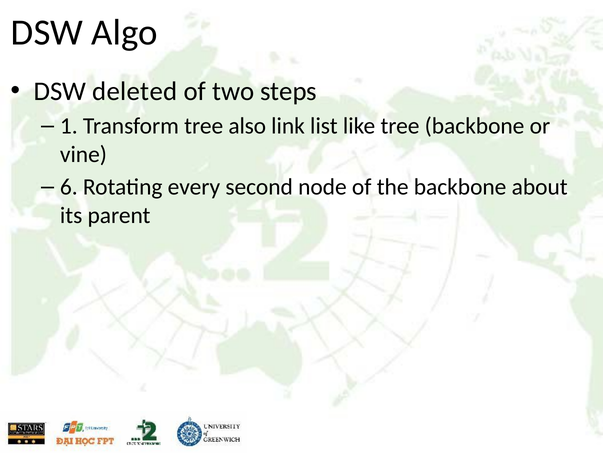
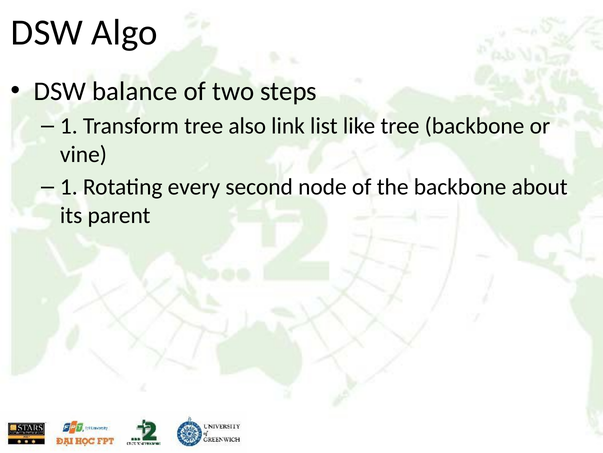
deleted: deleted -> balance (135, 91)
6: 6 -> 1 (69, 187)
